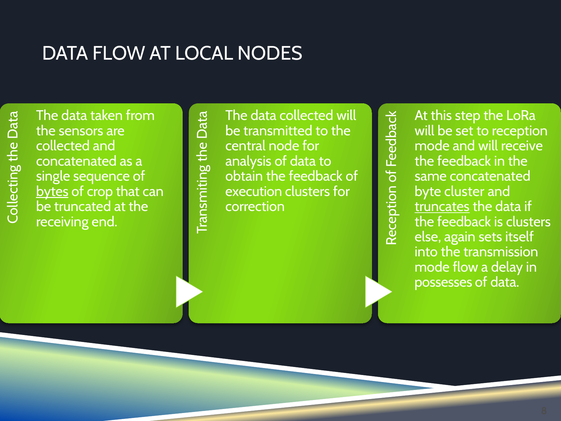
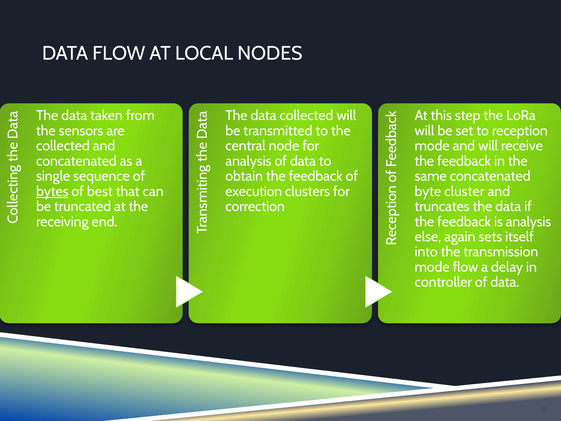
crop: crop -> best (100, 191)
truncates underline: present -> none (442, 206)
is clusters: clusters -> analysis (528, 222)
possesses: possesses -> controller (443, 282)
